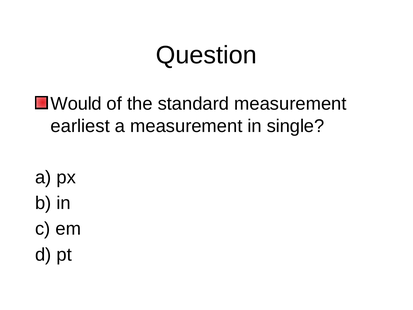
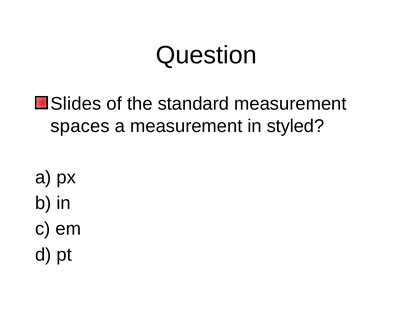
Would: Would -> Slides (76, 104)
earliest: earliest -> spaces (80, 126)
single: single -> styled (296, 126)
